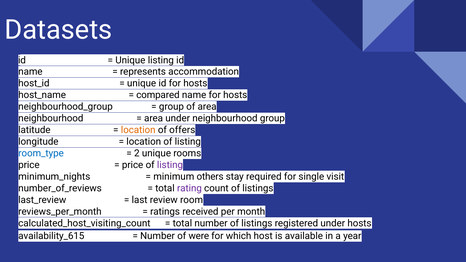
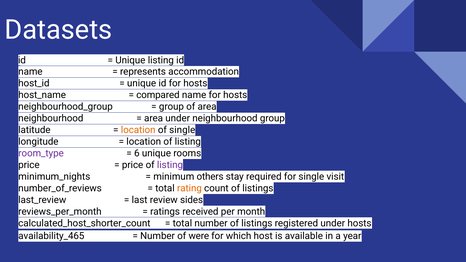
of offers: offers -> single (182, 130)
room_type colour: blue -> purple (41, 153)
2: 2 -> 6 (137, 153)
rating colour: purple -> orange (189, 188)
room: room -> sides (192, 200)
calculated_host_visiting_count: calculated_host_visiting_count -> calculated_host_shorter_count (84, 223)
availability_615: availability_615 -> availability_465 (51, 236)
